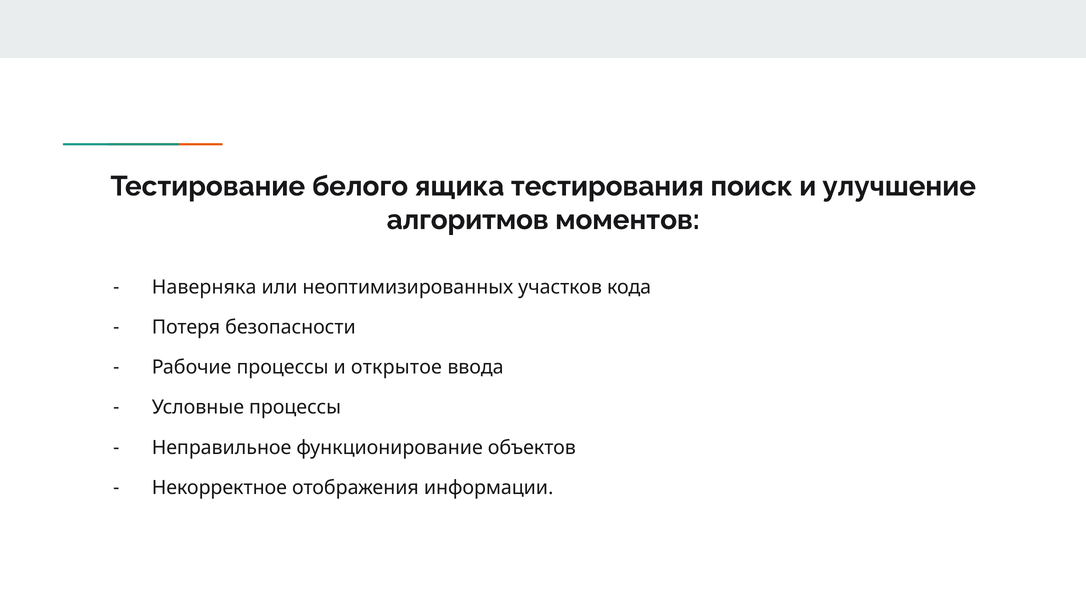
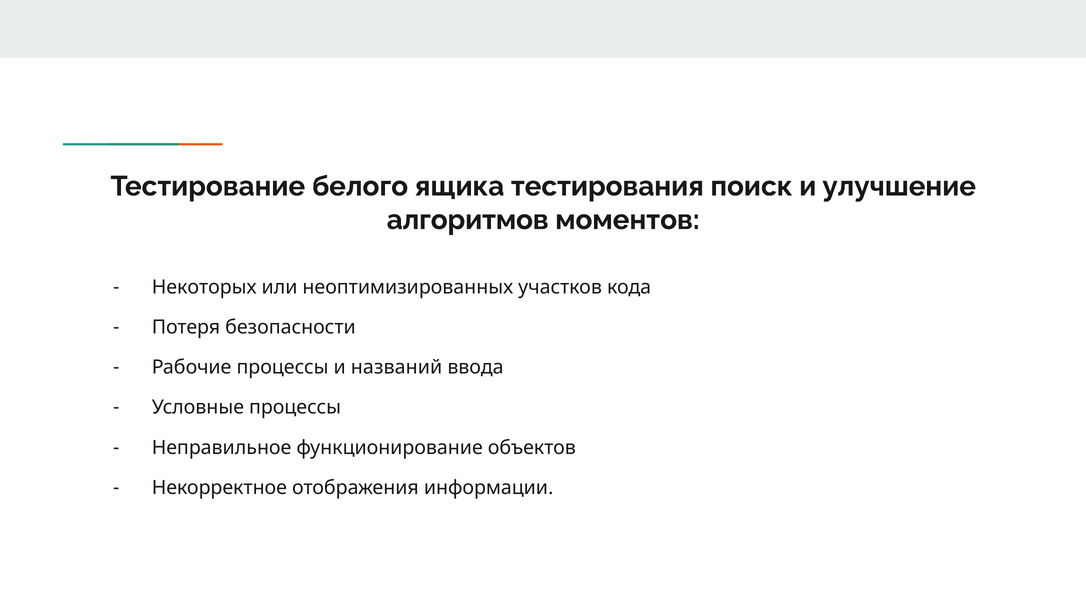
Наверняка: Наверняка -> Некоторых (204, 287)
открытое: открытое -> названий (397, 367)
